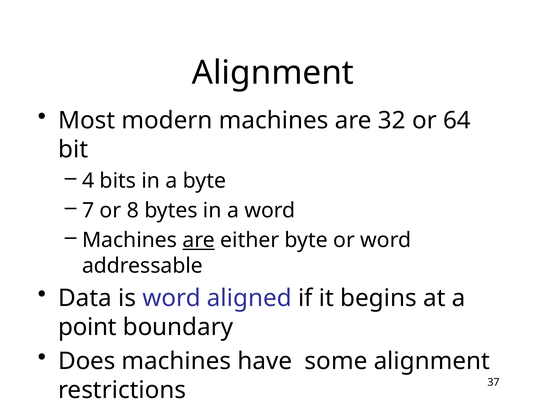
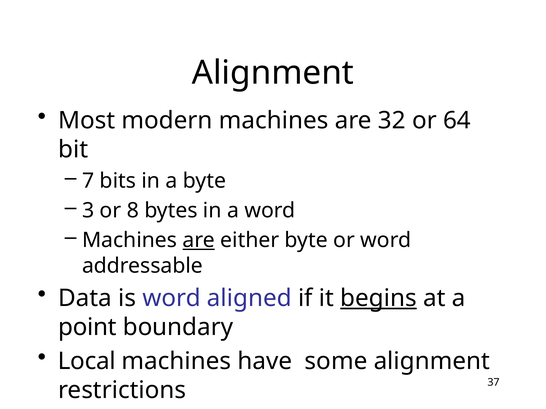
4: 4 -> 7 (88, 181)
7: 7 -> 3 (88, 211)
begins underline: none -> present (379, 298)
Does: Does -> Local (87, 362)
